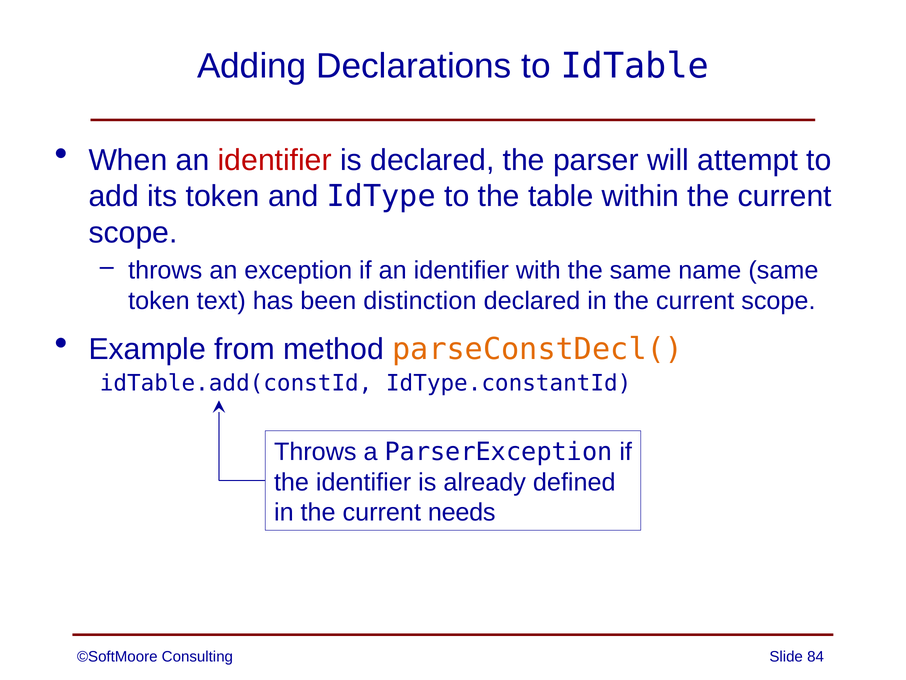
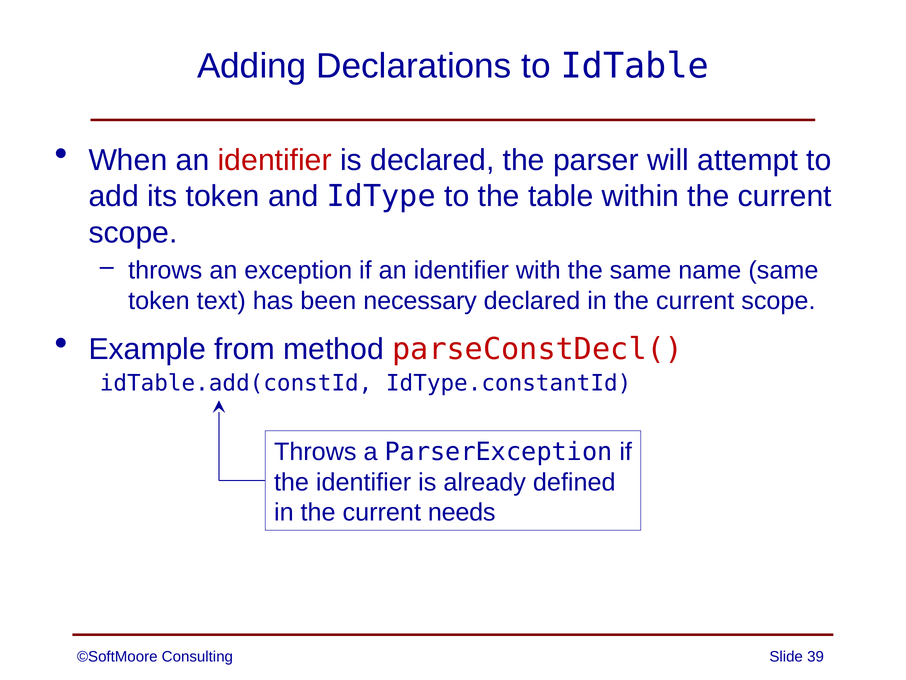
distinction: distinction -> necessary (420, 301)
parseConstDecl( colour: orange -> red (538, 349)
84: 84 -> 39 (816, 656)
